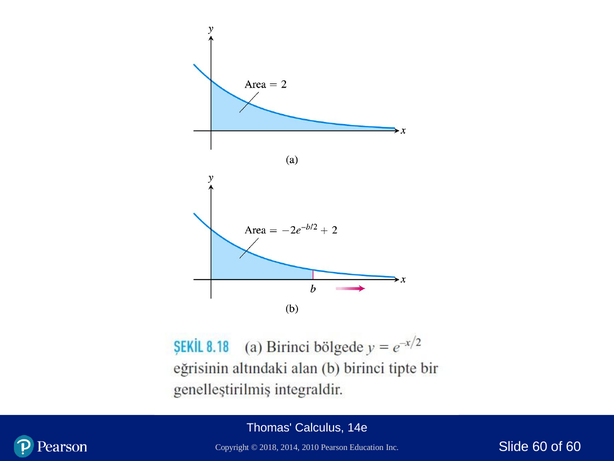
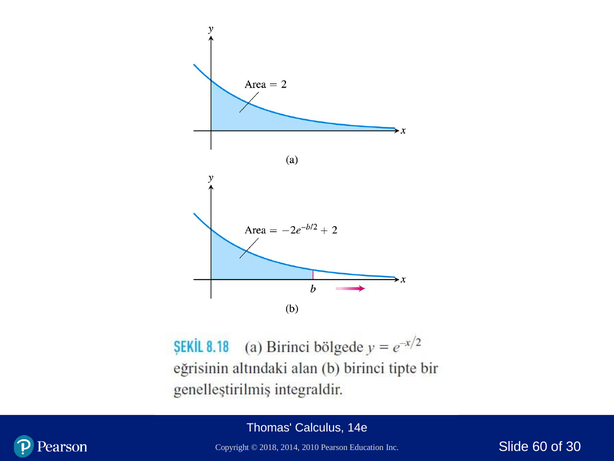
of 60: 60 -> 30 (574, 446)
